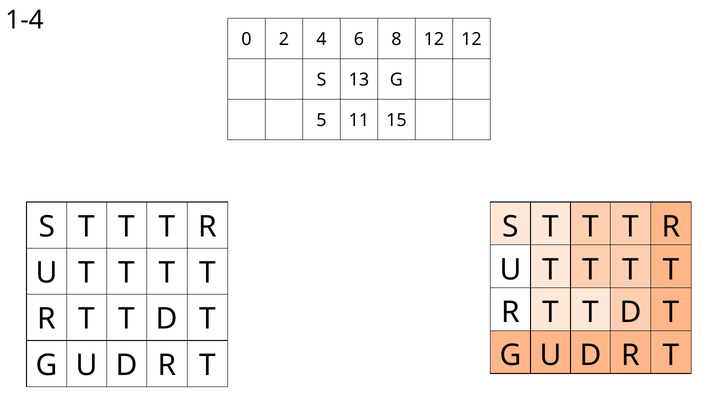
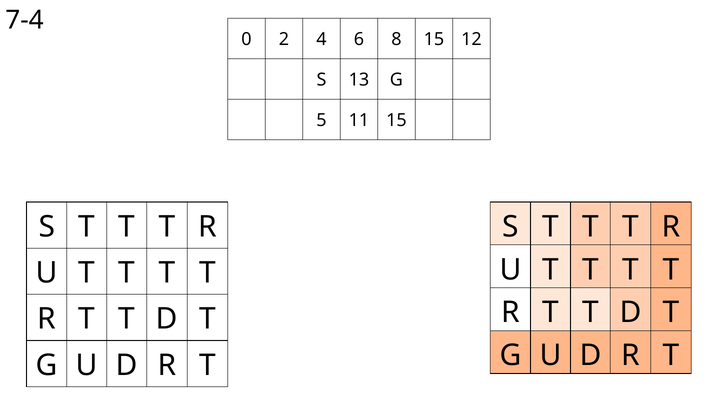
1-4: 1-4 -> 7-4 (24, 20)
8 12: 12 -> 15 (434, 39)
